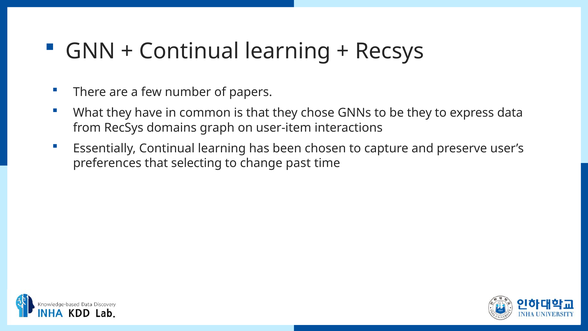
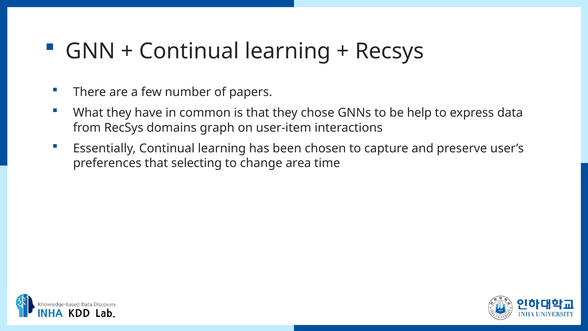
be they: they -> help (419, 113)
past: past -> area (298, 163)
